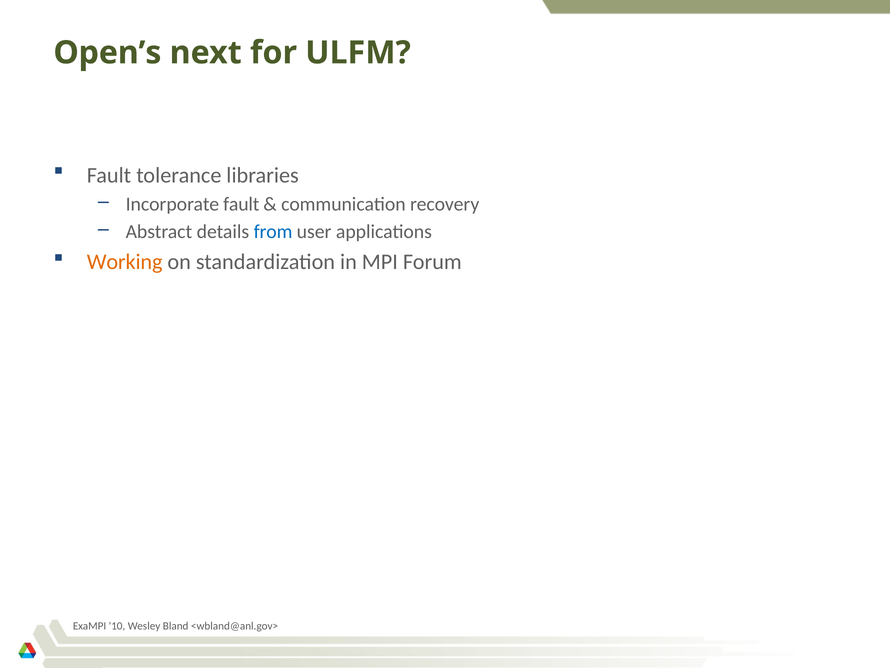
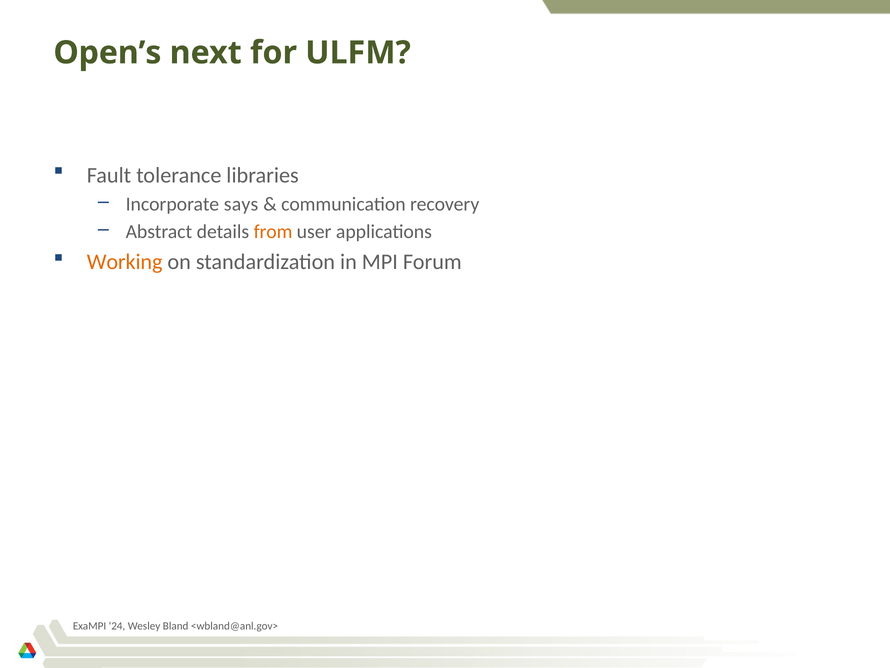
Incorporate fault: fault -> says (241, 204)
from colour: blue -> orange (273, 232)
10: 10 -> 24 (117, 626)
